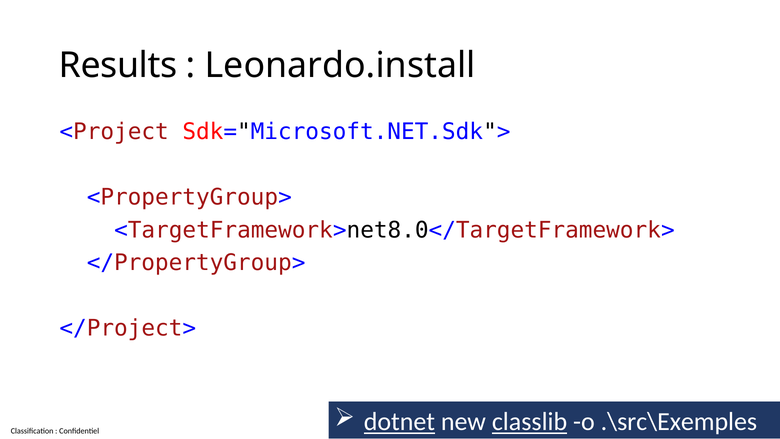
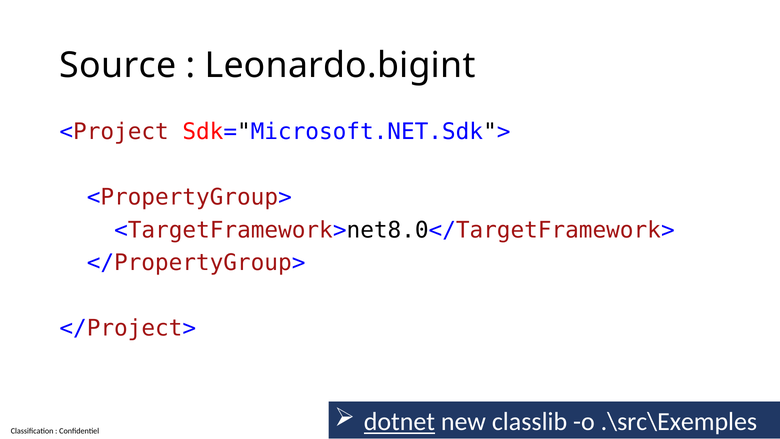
Results: Results -> Source (118, 66)
Leonardo.install: Leonardo.install -> Leonardo.bigint (340, 66)
classlib underline: present -> none (530, 422)
